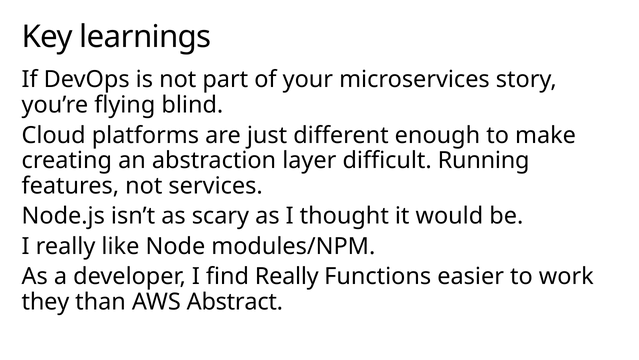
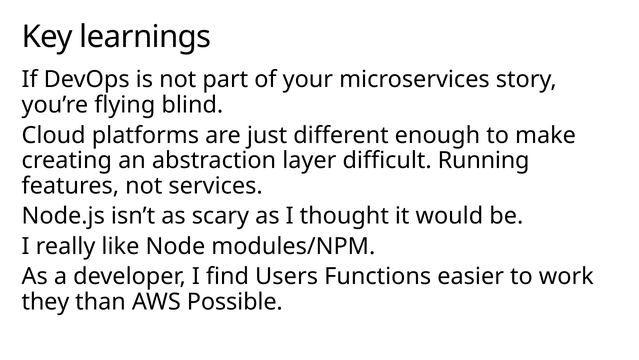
find Really: Really -> Users (287, 276)
Abstract: Abstract -> Possible (235, 301)
